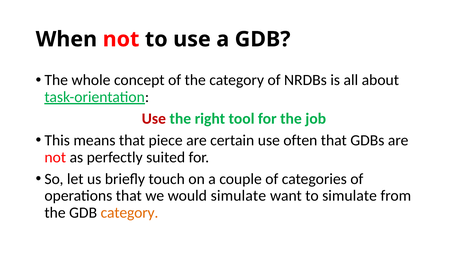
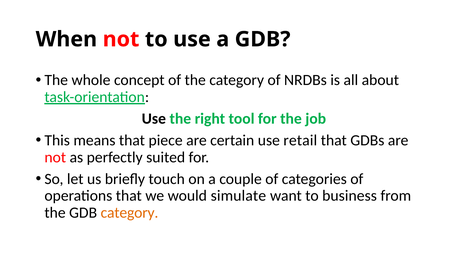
Use colour: red -> black (154, 119)
often: often -> retail (300, 141)
to simulate: simulate -> business (350, 196)
